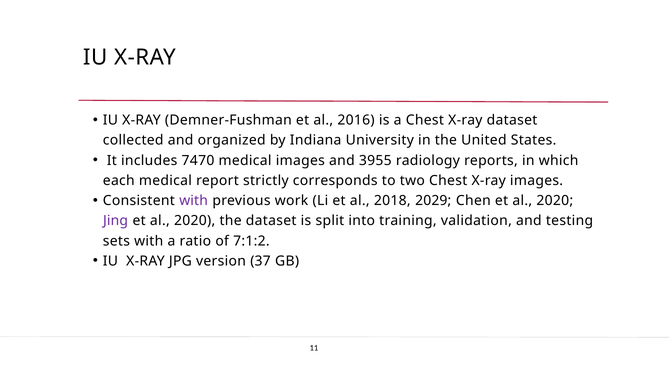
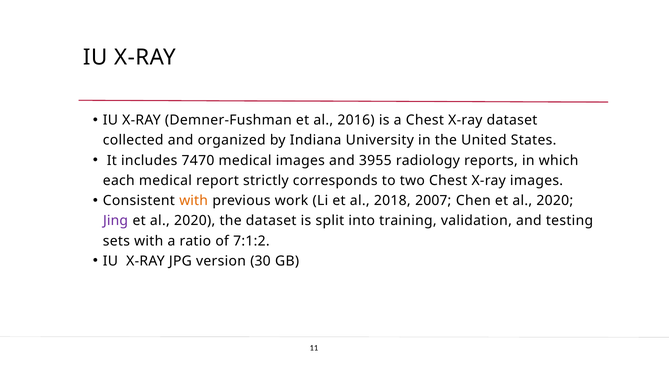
with colour: purple -> orange (194, 200)
2029: 2029 -> 2007 (433, 200)
37: 37 -> 30 (260, 261)
